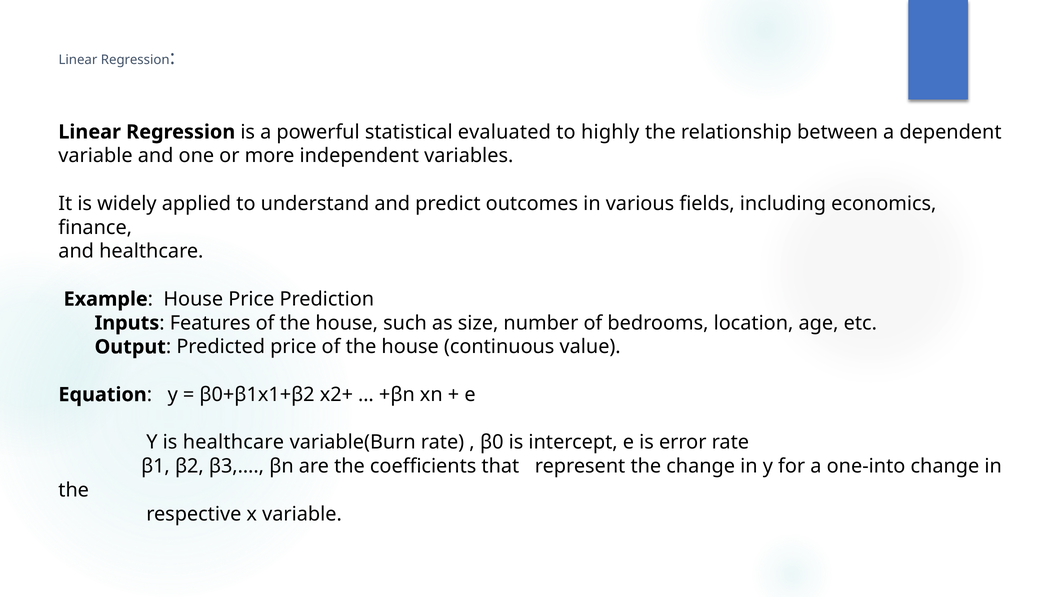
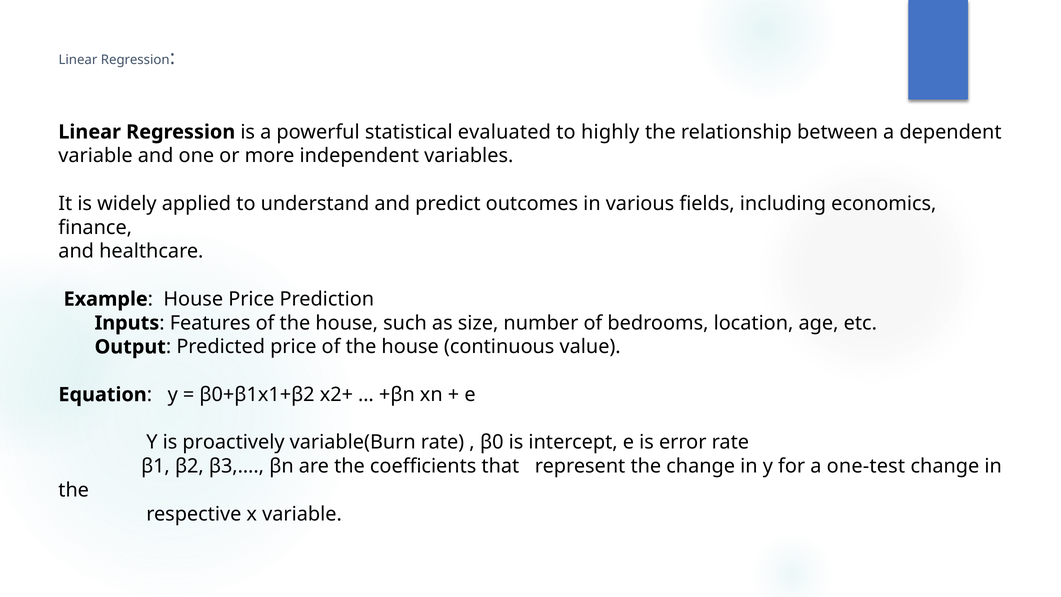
is healthcare: healthcare -> proactively (234, 442)
one-into: one-into -> one-test (866, 466)
